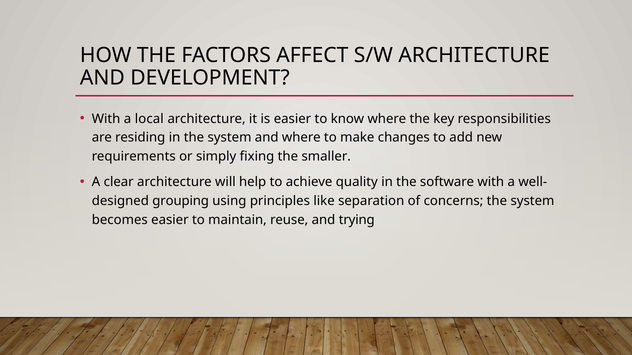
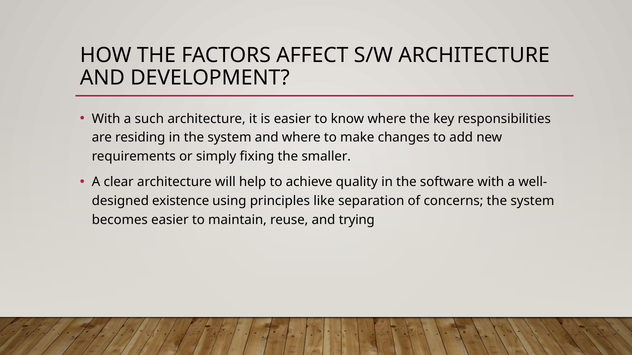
local: local -> such (149, 119)
grouping: grouping -> existence (181, 201)
